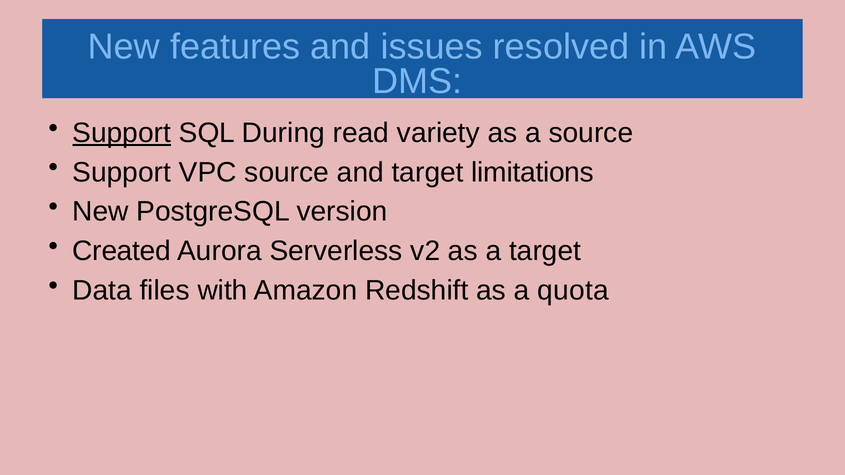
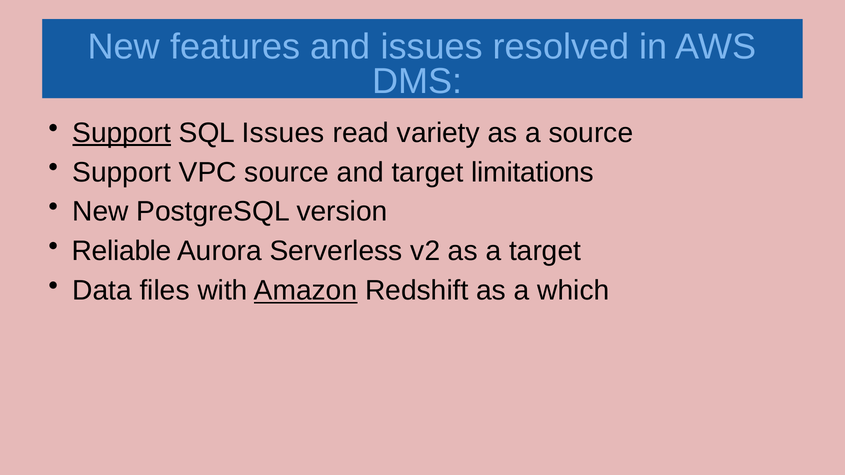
SQL During: During -> Issues (283, 133)
Created: Created -> Reliable (122, 251)
Amazon underline: none -> present (306, 291)
quota: quota -> which (573, 291)
